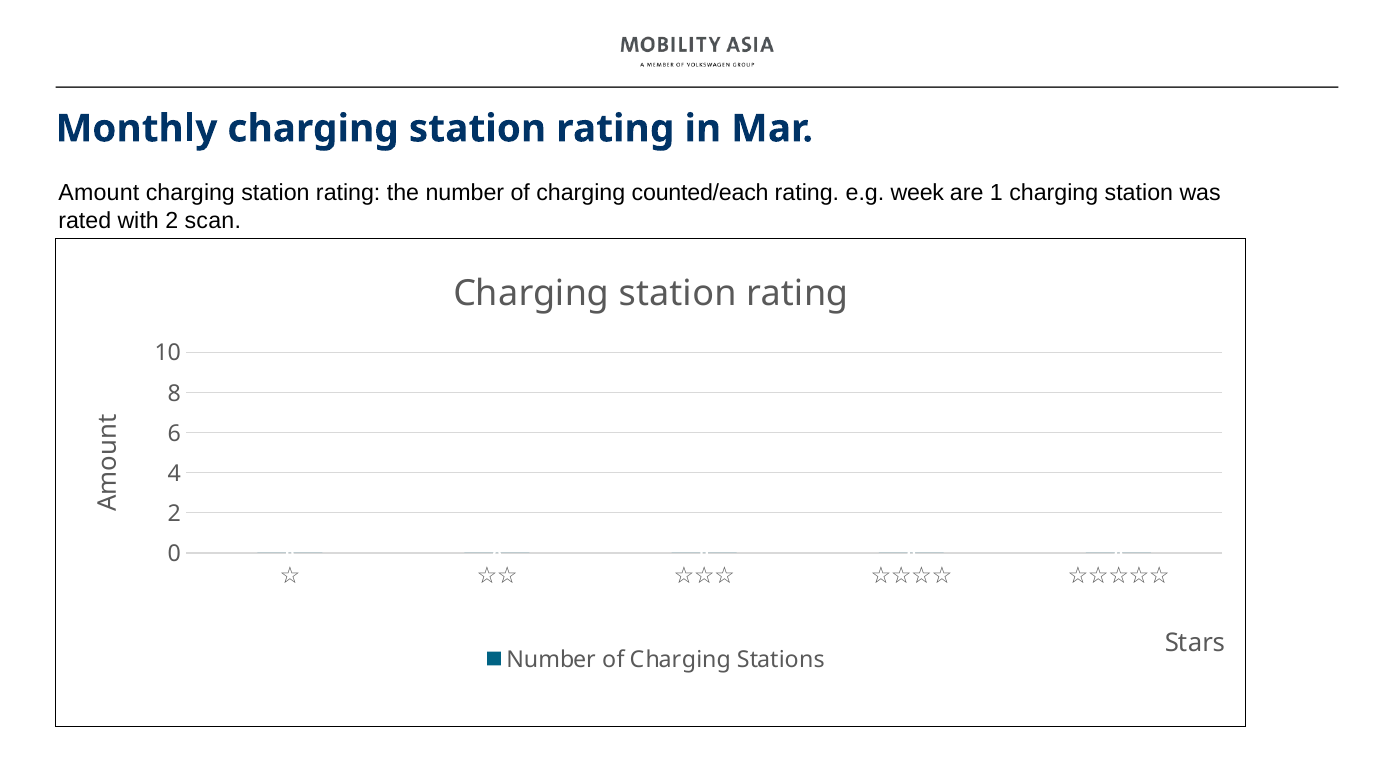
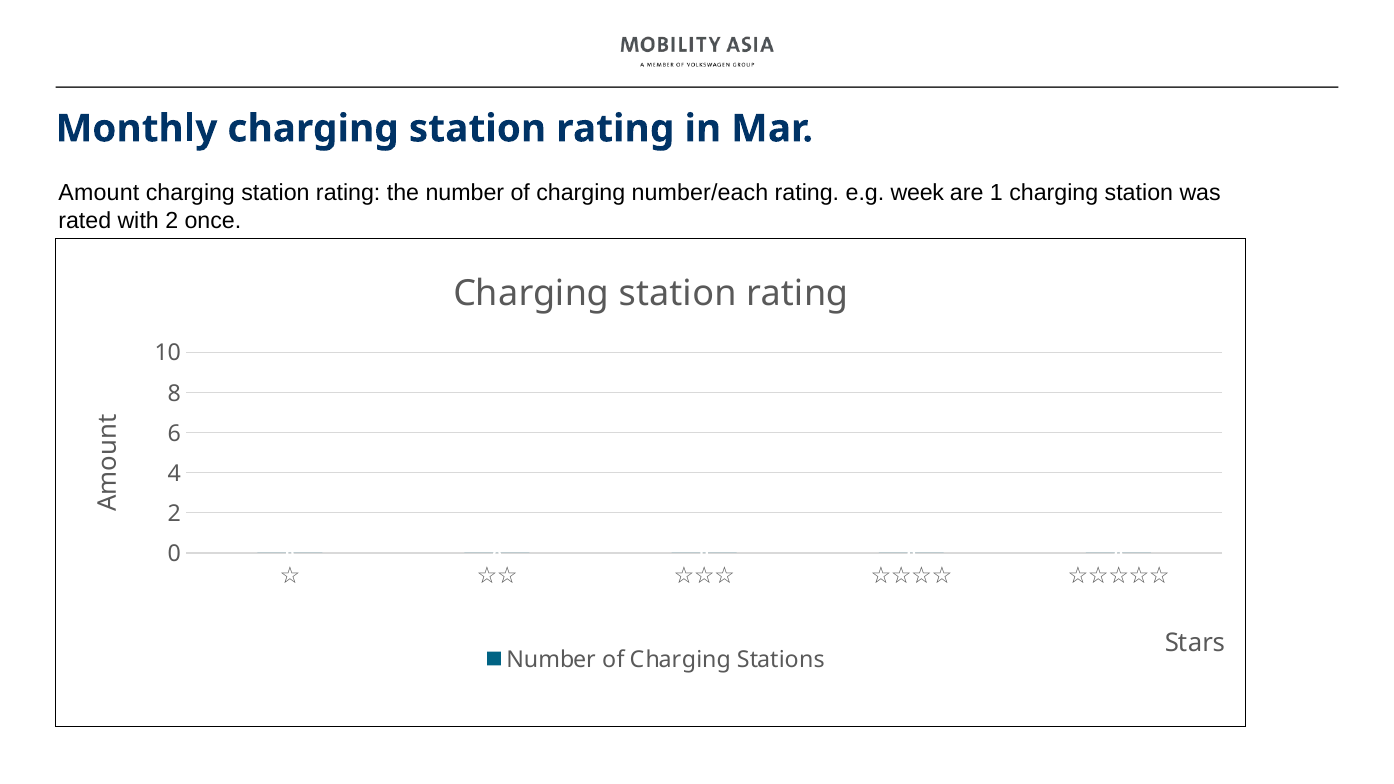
counted/each: counted/each -> number/each (700, 193)
scan: scan -> once (213, 221)
